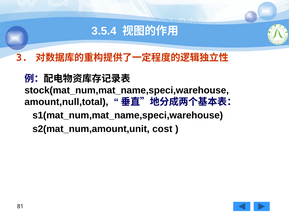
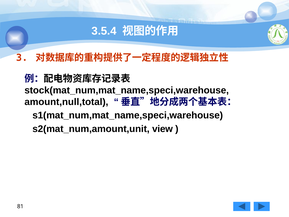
cost: cost -> view (162, 129)
